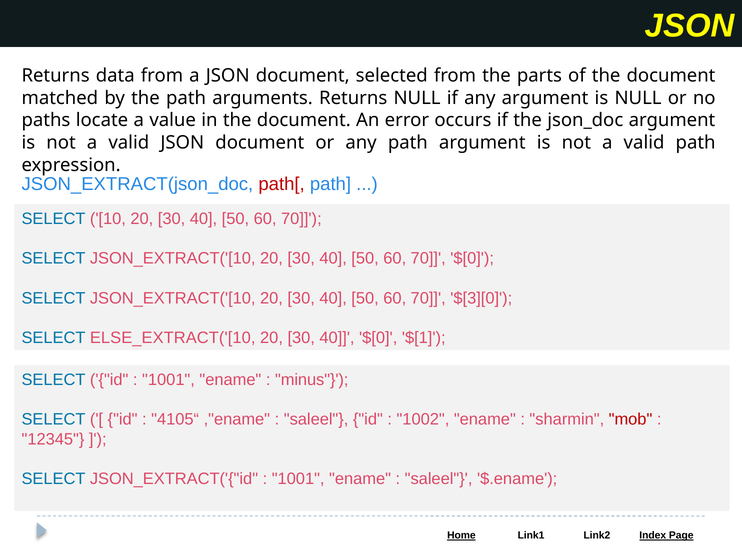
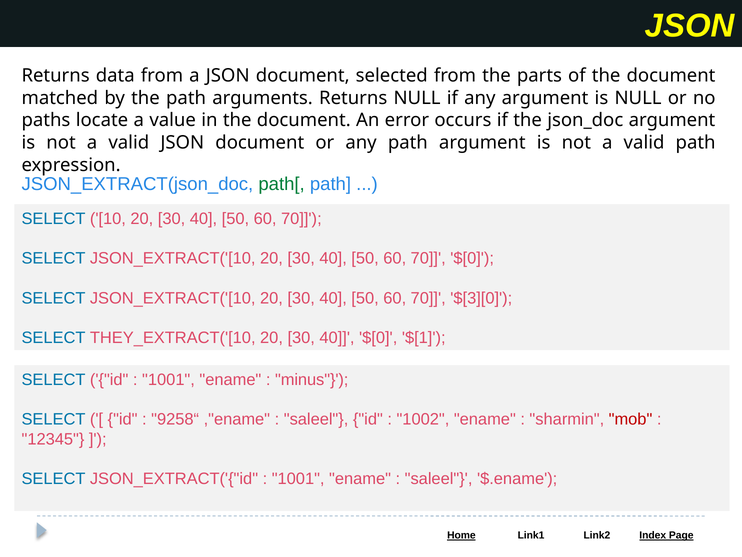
path[ colour: red -> green (282, 184)
ELSE_EXTRACT('[10: ELSE_EXTRACT('[10 -> THEY_EXTRACT('[10 (173, 337)
4105“: 4105“ -> 9258“ (175, 419)
